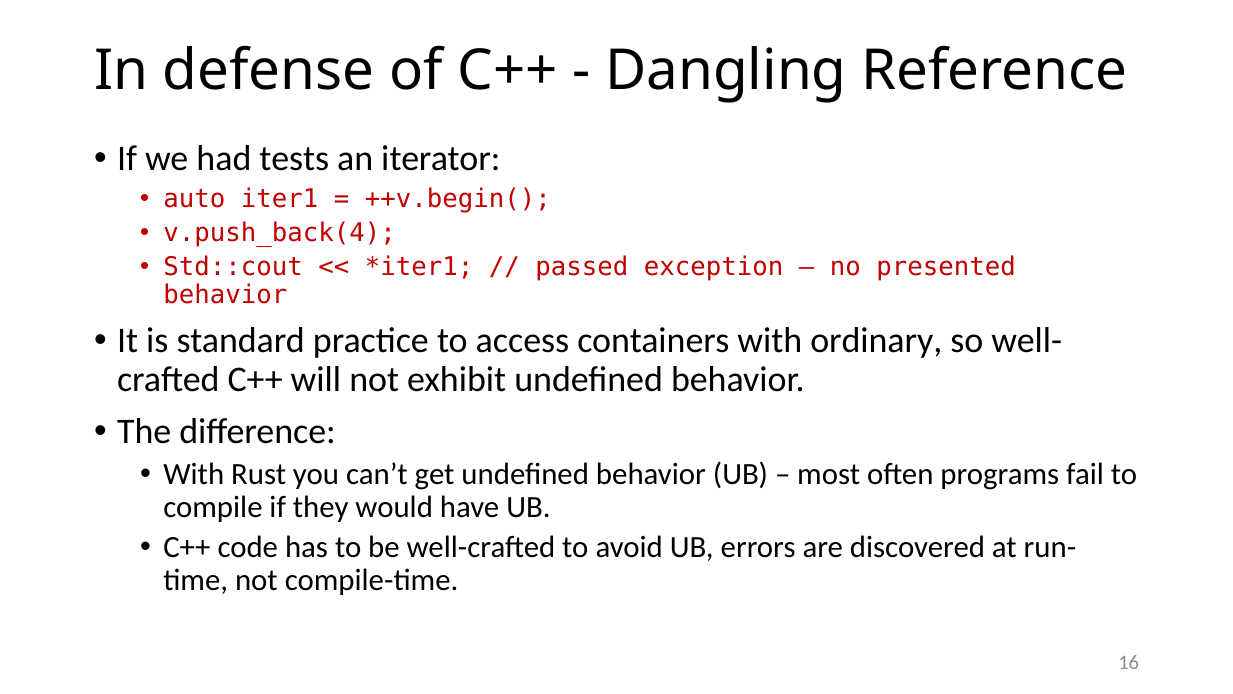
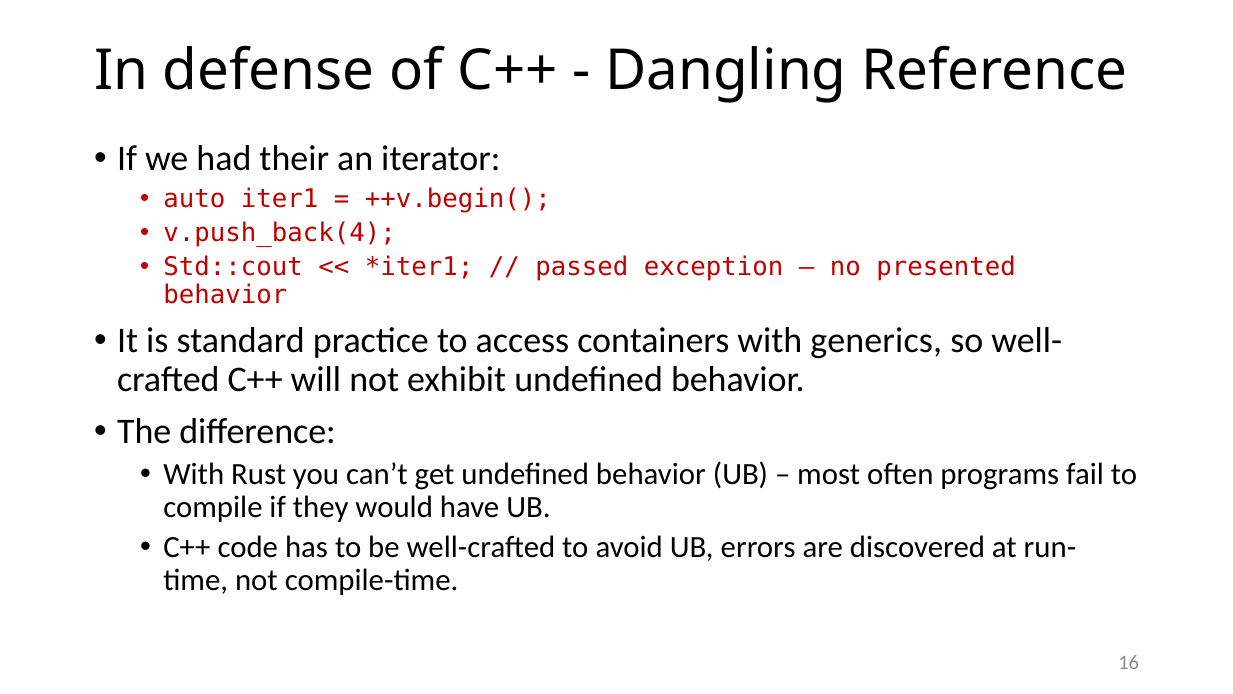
tests: tests -> their (294, 159)
ordinary: ordinary -> generics (876, 341)
